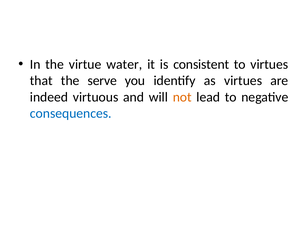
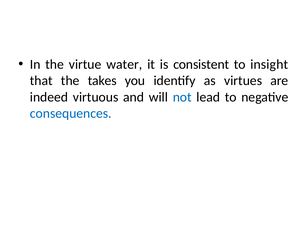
to virtues: virtues -> insight (269, 64)
serve: serve -> takes (102, 81)
not colour: orange -> blue (182, 97)
